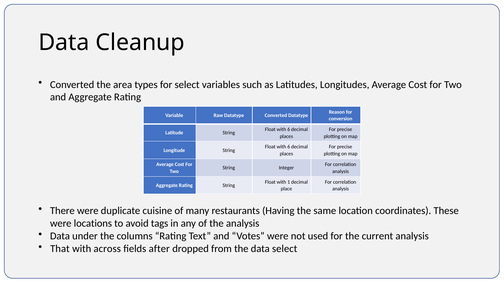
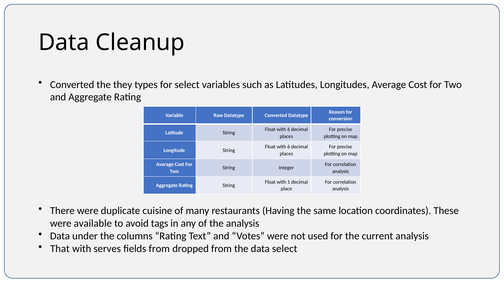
area: area -> they (123, 84)
locations: locations -> available (93, 223)
across: across -> serves (107, 248)
fields after: after -> from (159, 248)
